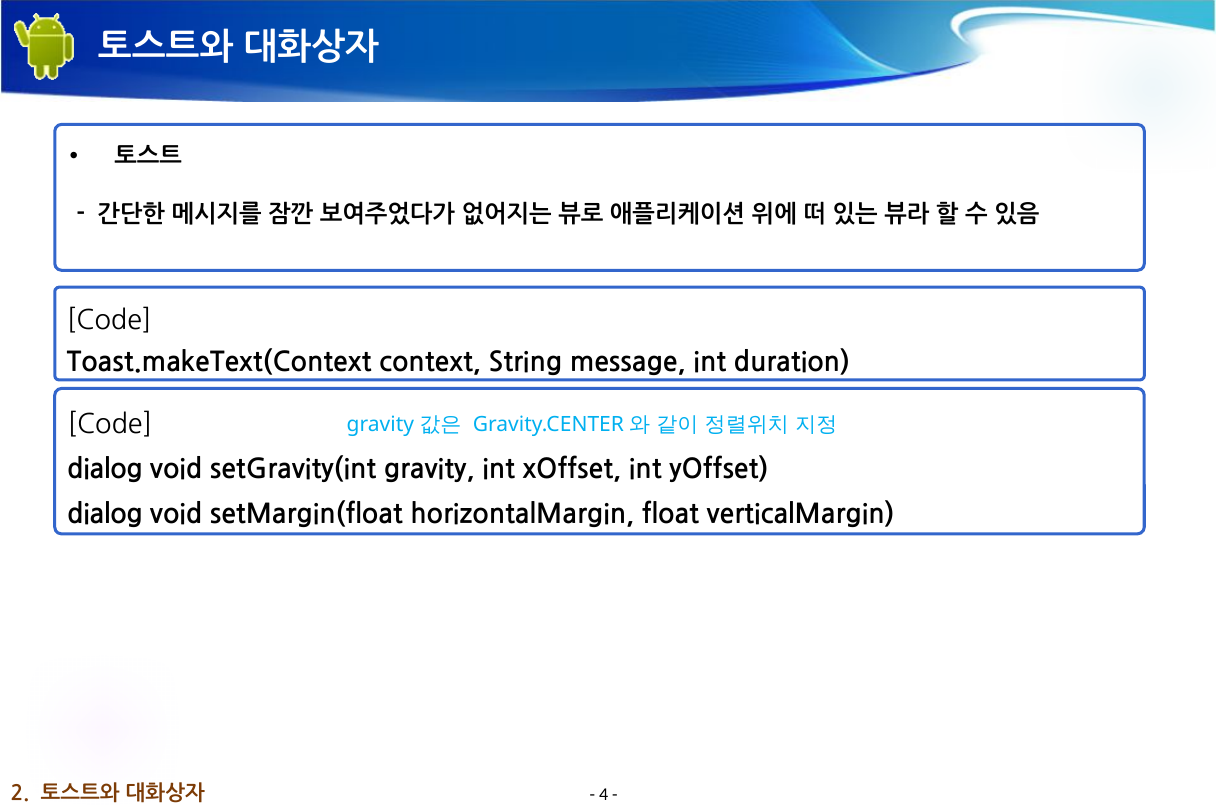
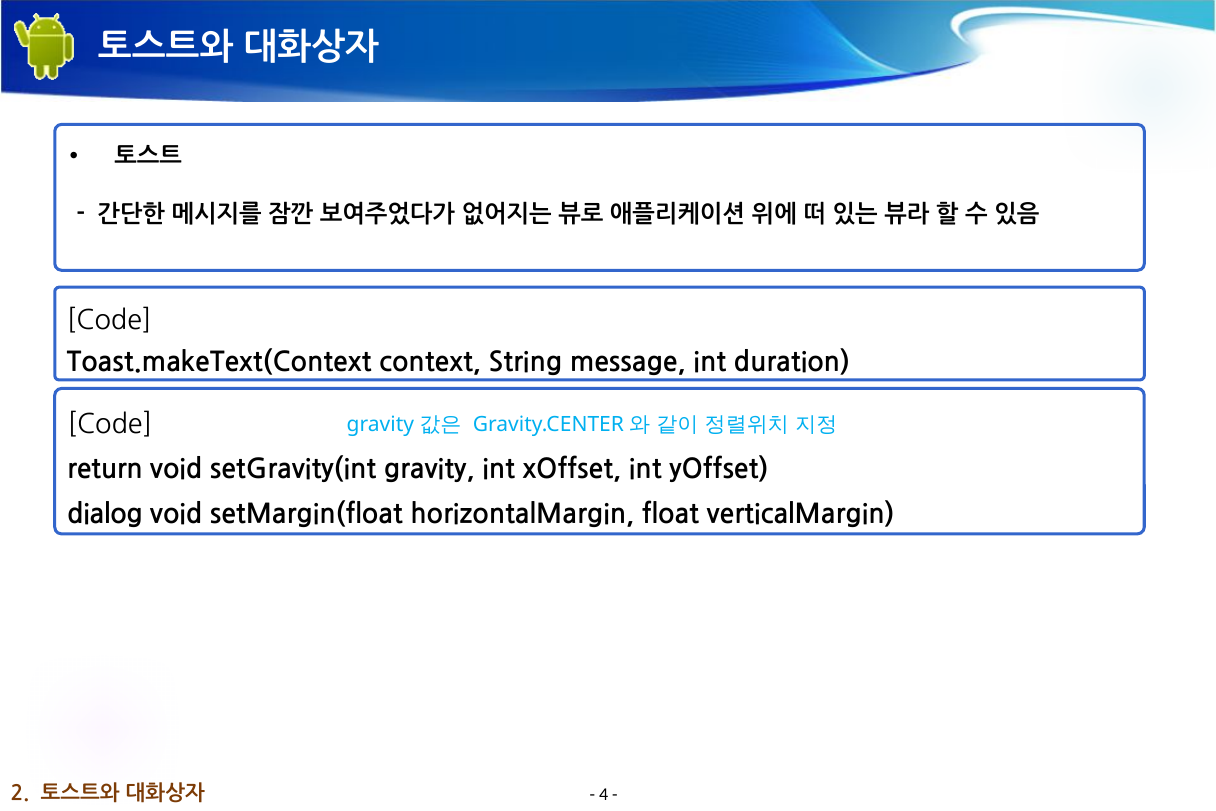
dialog: dialog -> return (105, 469)
